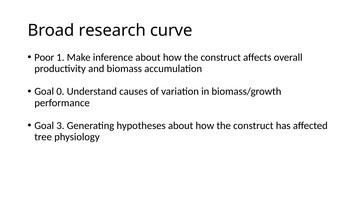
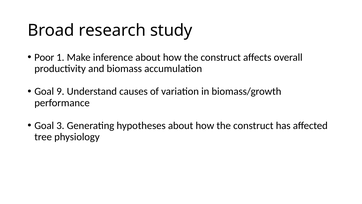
curve: curve -> study (171, 30)
0: 0 -> 9 (60, 91)
